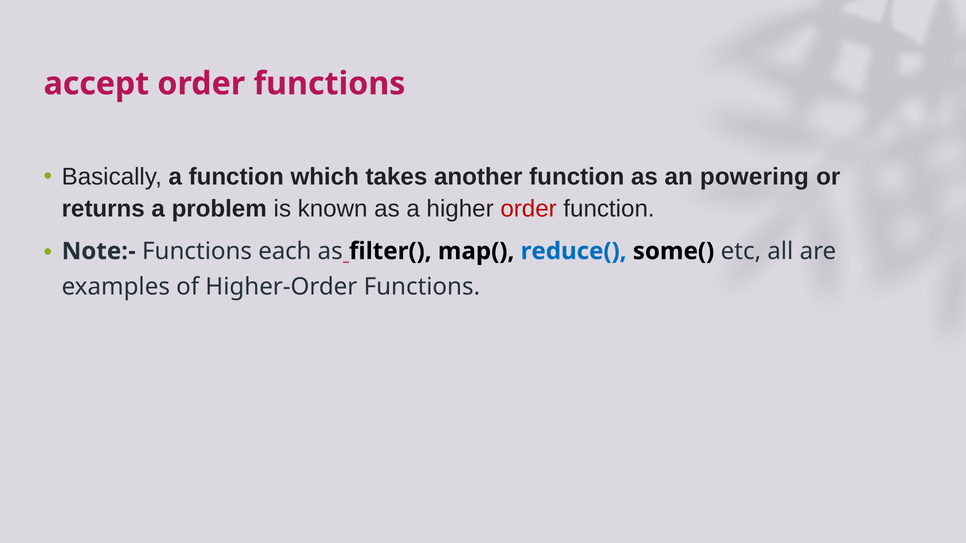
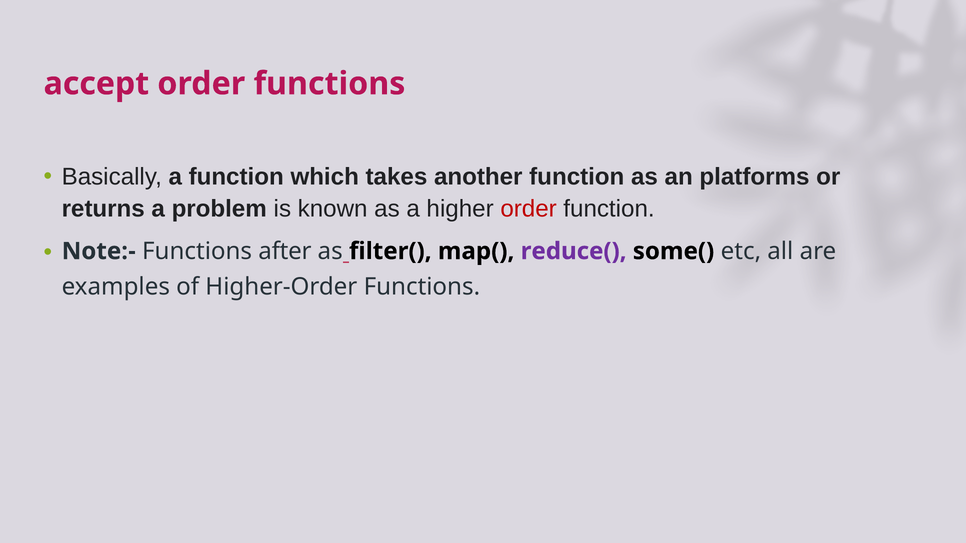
powering: powering -> platforms (754, 177)
each: each -> after (285, 251)
reduce( colour: blue -> purple (574, 251)
